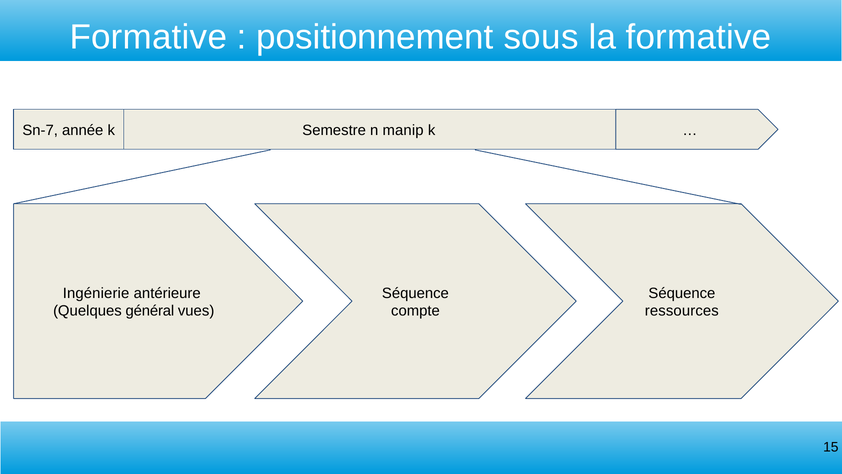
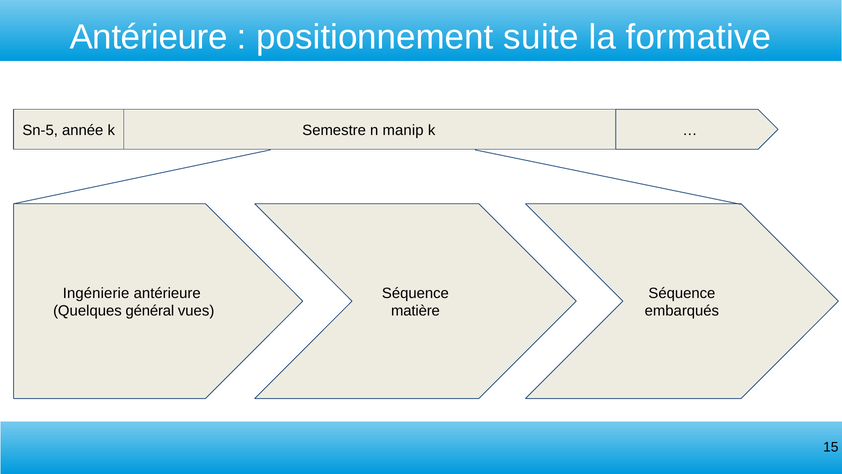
Formative: Formative -> Antérieure (149, 37)
sous: sous -> suite (541, 37)
Sn-7: Sn-7 -> Sn-5 (40, 130)
compte: compte -> matière (415, 311)
ressources: ressources -> embarqués (682, 311)
